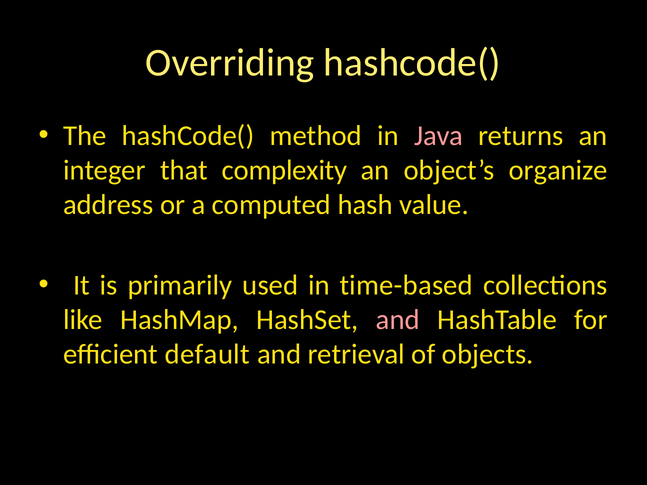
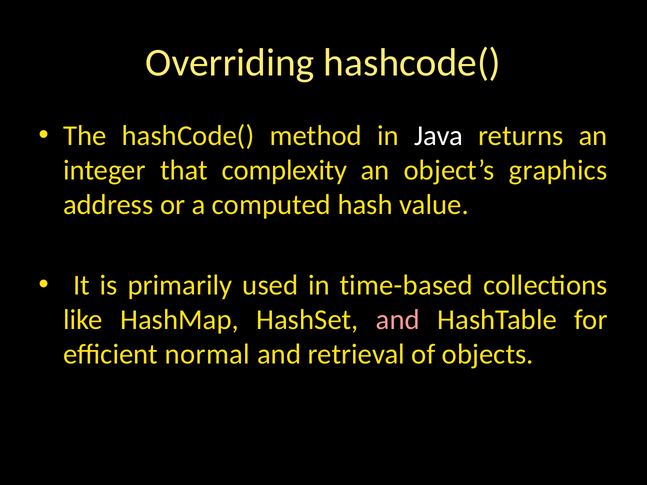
Java colour: pink -> white (439, 136)
organize: organize -> graphics (558, 170)
default: default -> normal (207, 354)
